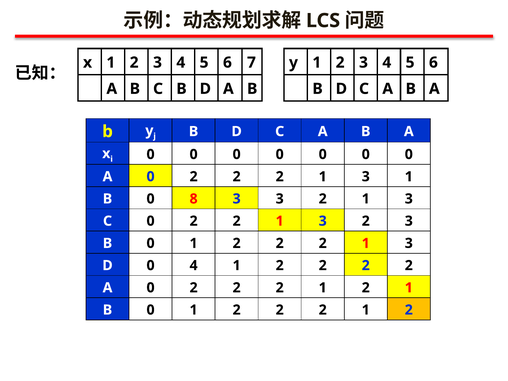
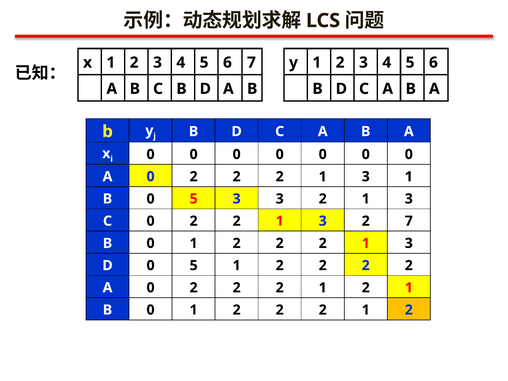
8: 8 -> 5 (194, 199)
3: 3 -> 7 (409, 221)
4: 4 -> 5 (194, 265)
